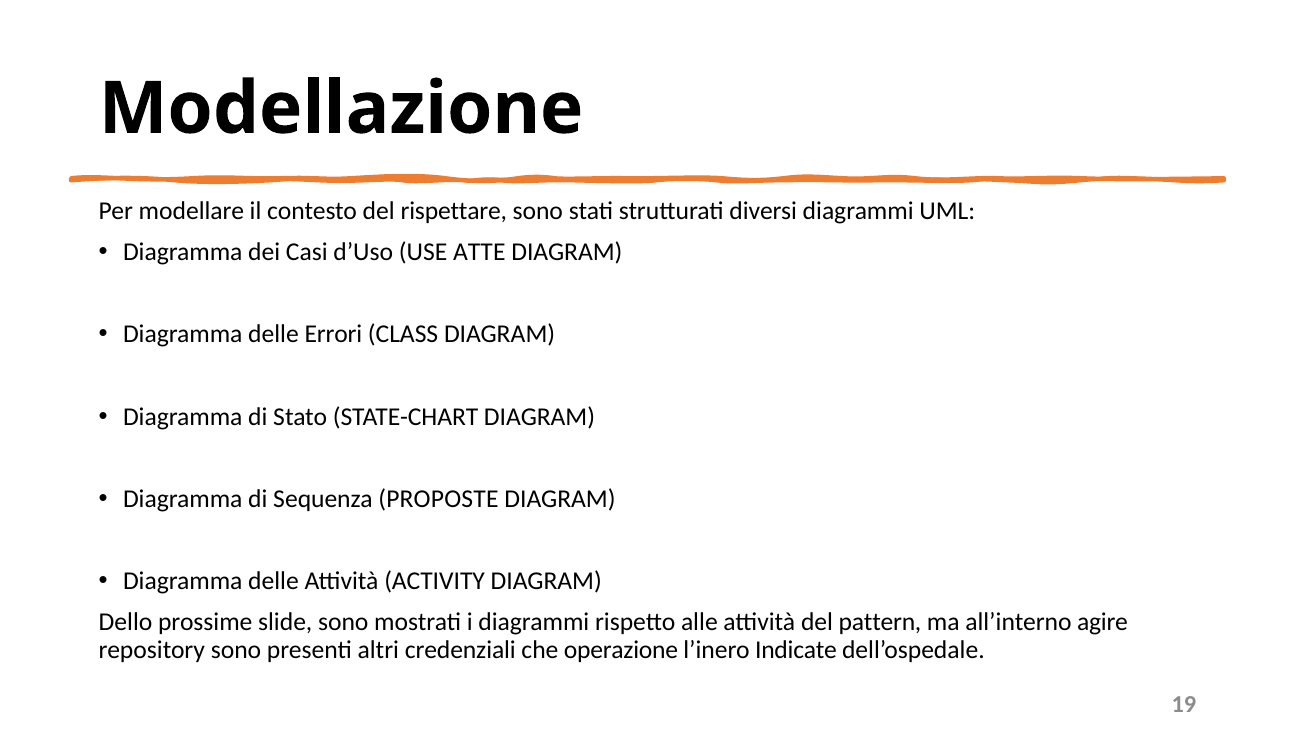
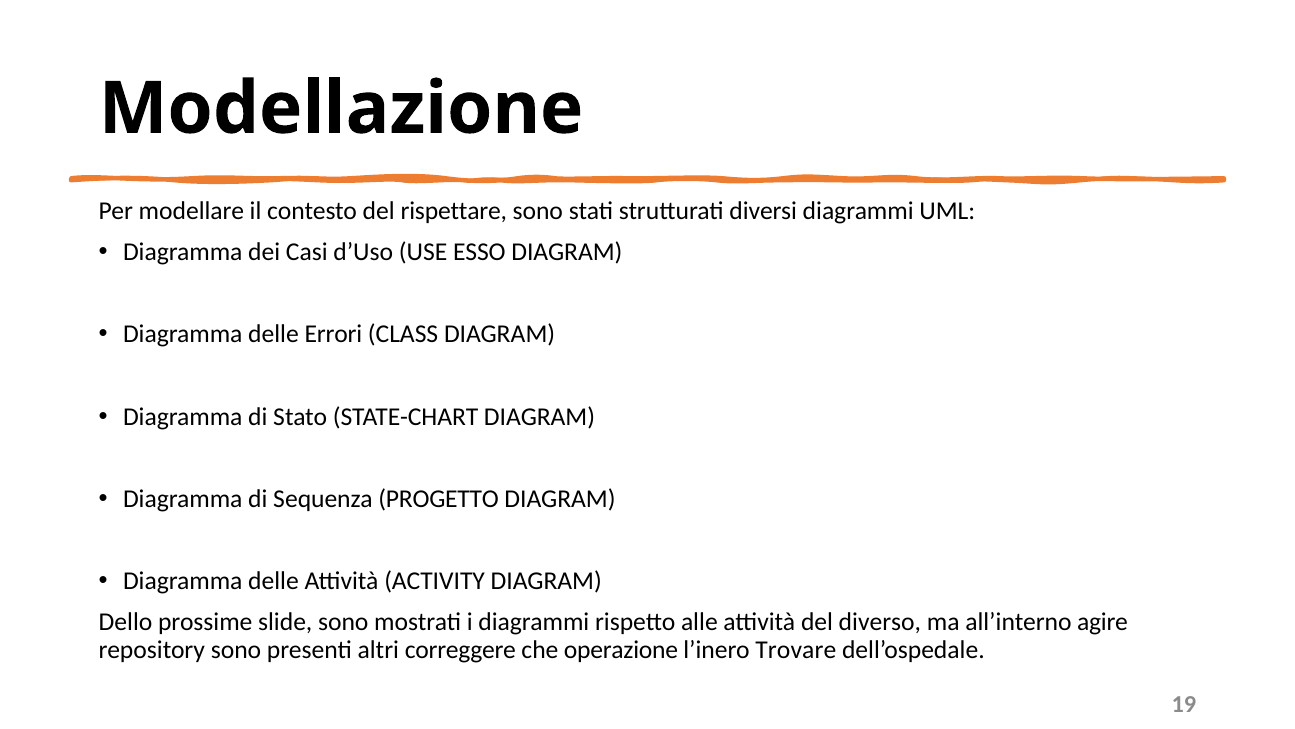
ATTE: ATTE -> ESSO (479, 252)
PROPOSTE: PROPOSTE -> PROGETTO (439, 499)
pattern: pattern -> diverso (880, 622)
credenziali: credenziali -> correggere (460, 650)
Indicate: Indicate -> Trovare (796, 650)
